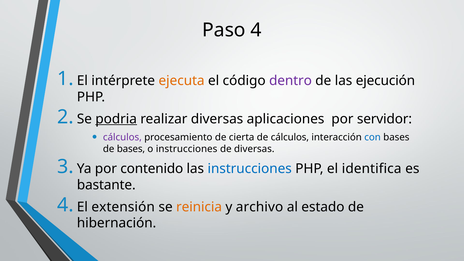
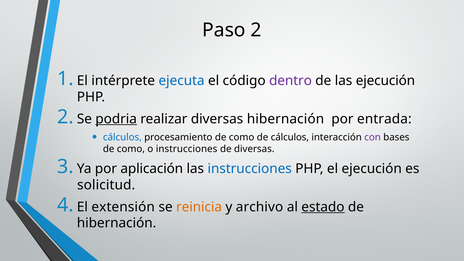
Paso 4: 4 -> 2 (256, 30)
ejecuta colour: orange -> blue (182, 81)
diversas aplicaciones: aplicaciones -> hibernación (285, 119)
servidor: servidor -> entrada (384, 119)
cálculos colour: purple -> blue (122, 137)
procesamiento de cierta: cierta -> como (242, 137)
con colour: blue -> purple (373, 137)
bases: bases -> como (131, 149)
contenido: contenido -> aplicación (152, 169)
el identifica: identifica -> ejecución (372, 169)
bastante: bastante -> solicitud (106, 185)
estado underline: none -> present (323, 207)
